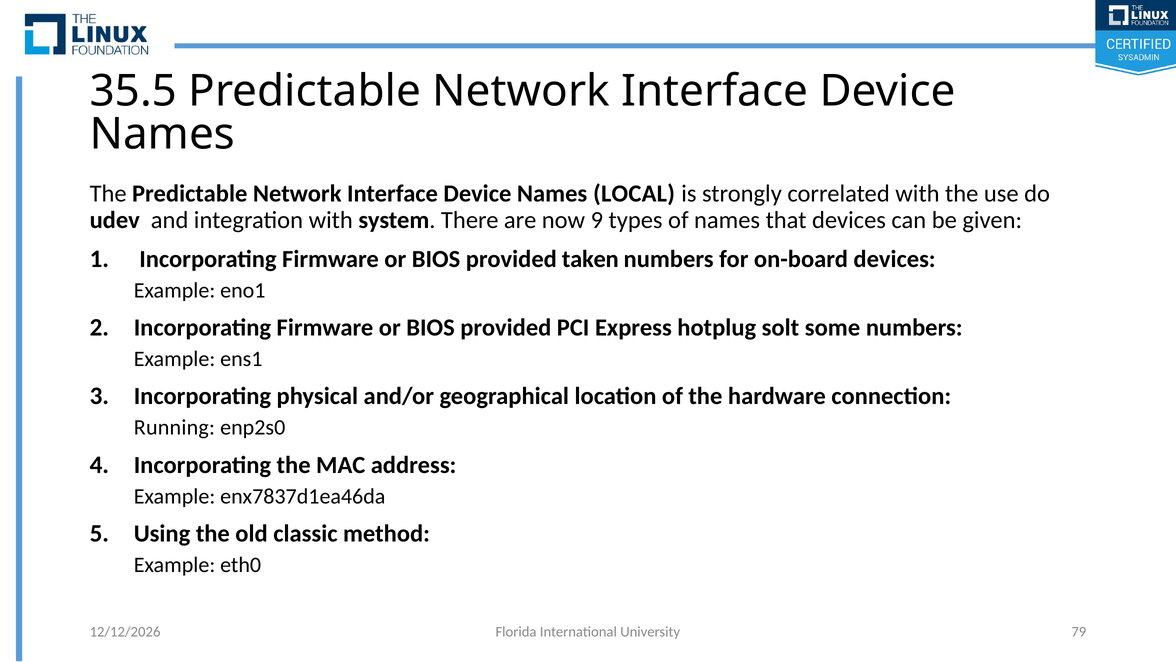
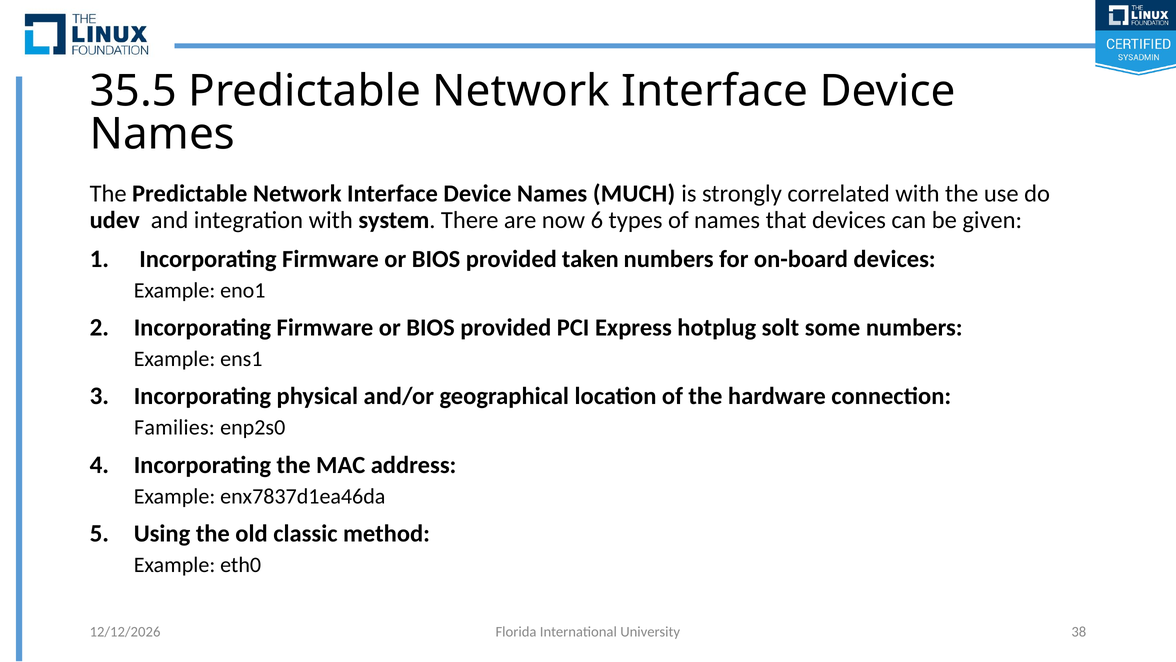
LOCAL: LOCAL -> MUCH (634, 194)
9: 9 -> 6 (597, 220)
Running: Running -> Families (174, 427)
79: 79 -> 38 (1079, 632)
